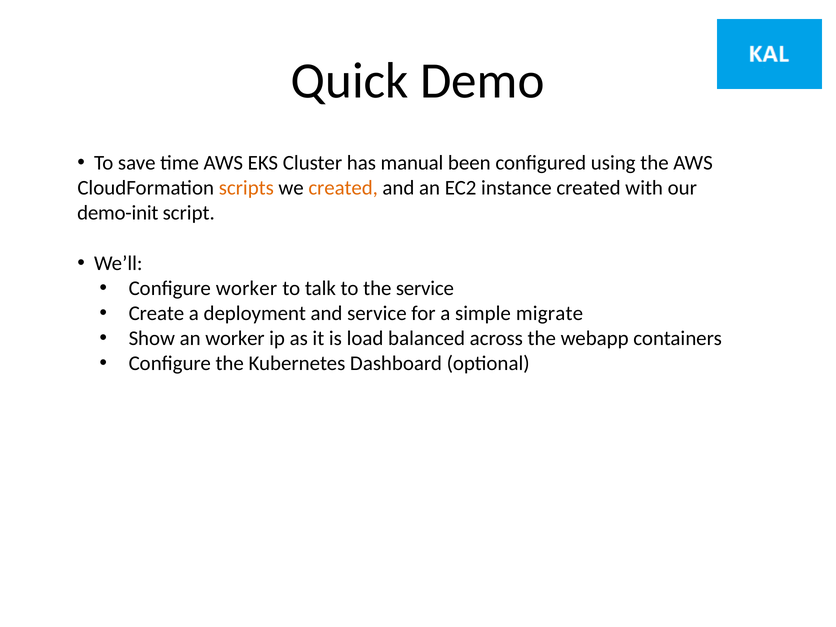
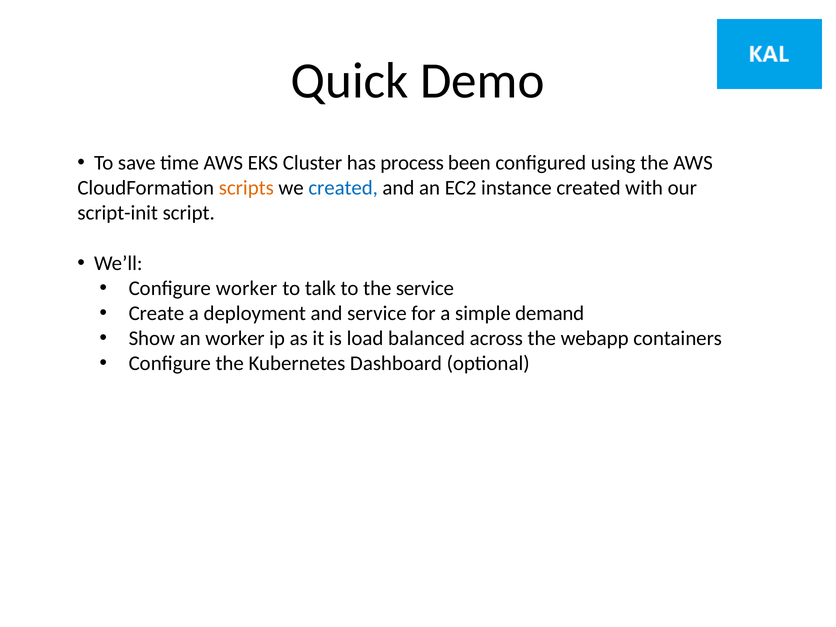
manual: manual -> process (412, 163)
created colour: orange -> blue (343, 188)
demo-init: demo-init -> script-init (118, 213)
migrate: migrate -> demand (550, 313)
